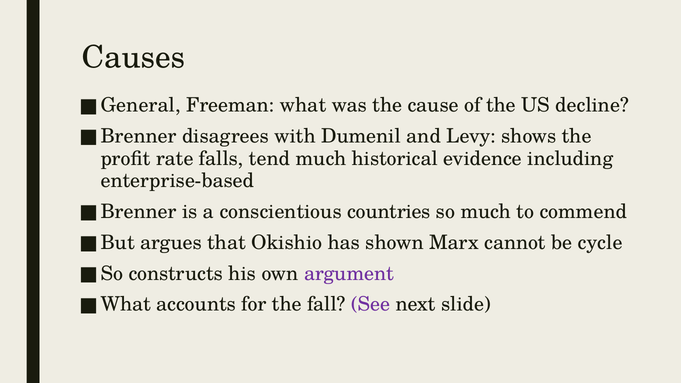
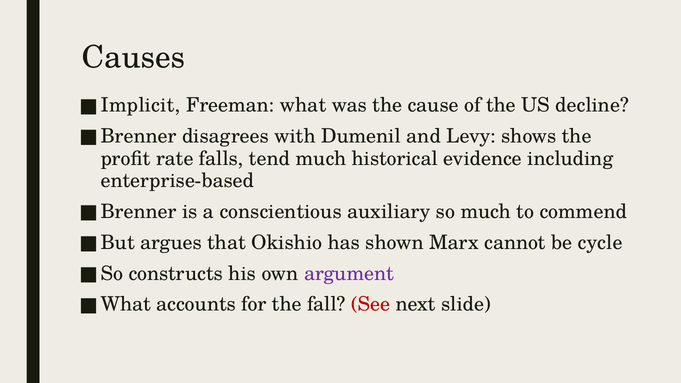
General: General -> Implicit (141, 105)
countries: countries -> auxiliary (389, 212)
See colour: purple -> red (371, 304)
